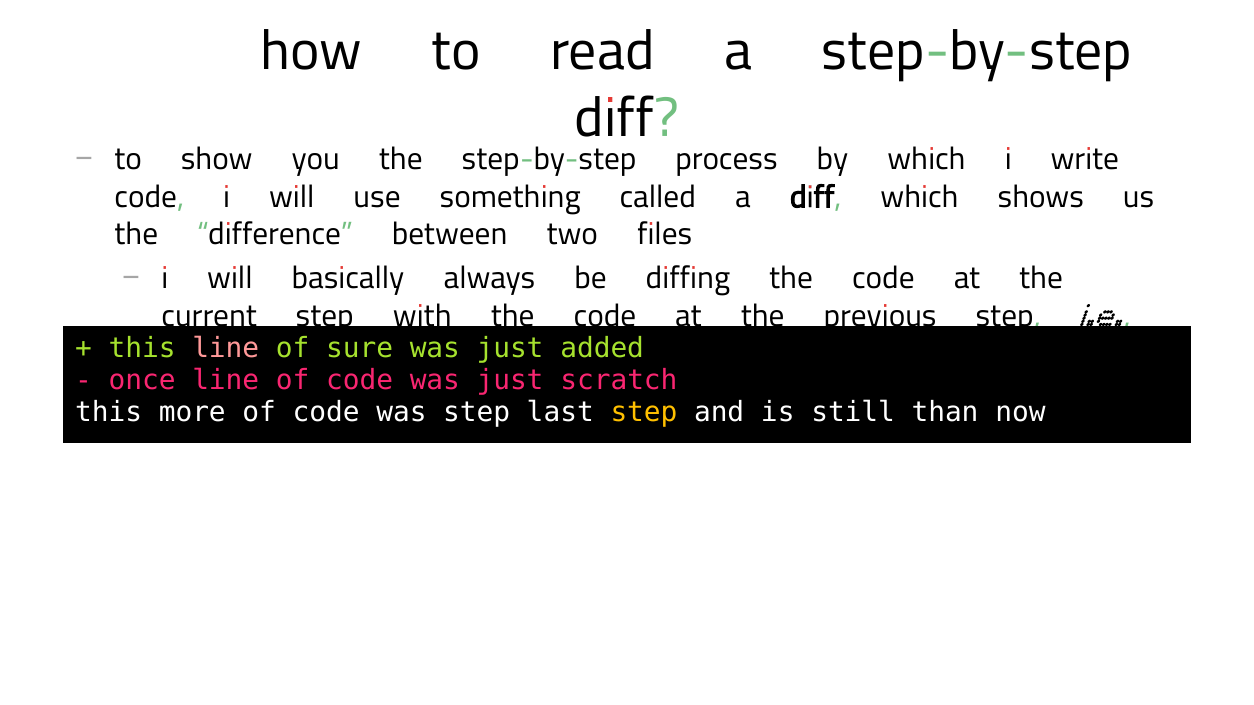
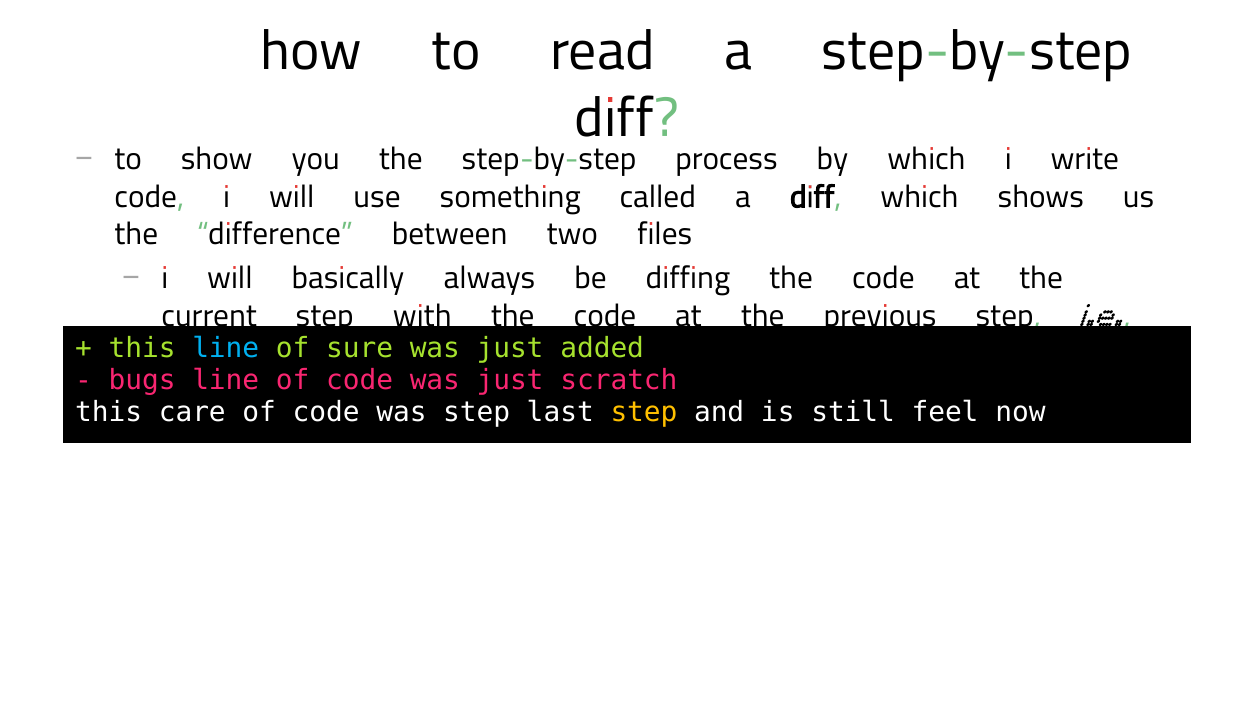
line colour: pink -> light blue (226, 349)
once: once -> bugs (142, 381)
more: more -> care (192, 413)
than: than -> feel (945, 413)
